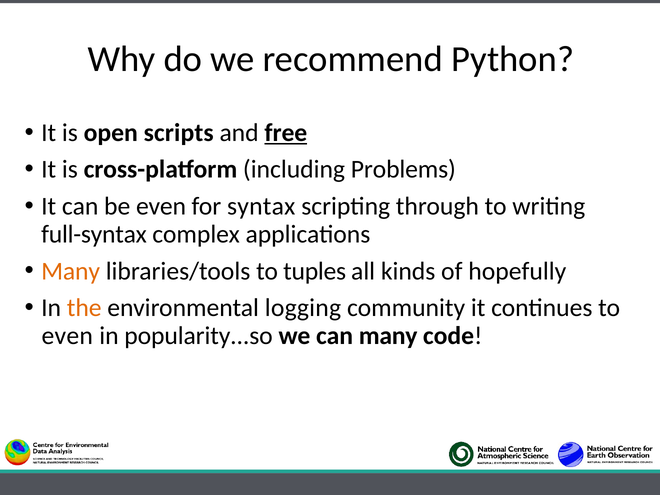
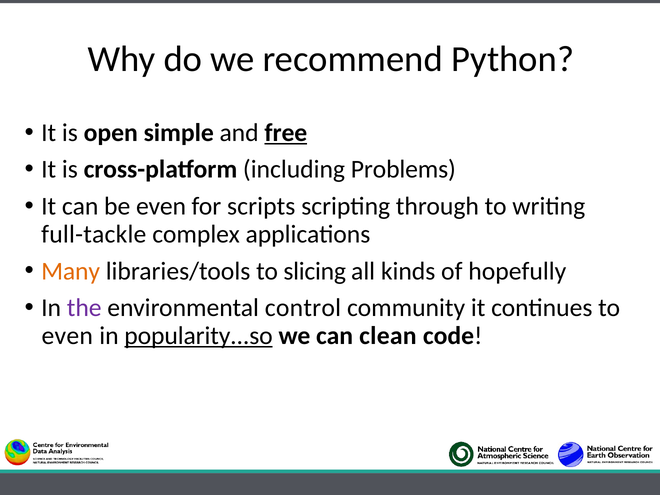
scripts: scripts -> simple (179, 133)
syntax: syntax -> scripts (261, 206)
full-syntax: full-syntax -> full-tackle (94, 234)
tuples: tuples -> slicing (315, 271)
the colour: orange -> purple (84, 308)
logging: logging -> control (303, 308)
popularity...so underline: none -> present (199, 336)
can many: many -> clean (388, 336)
